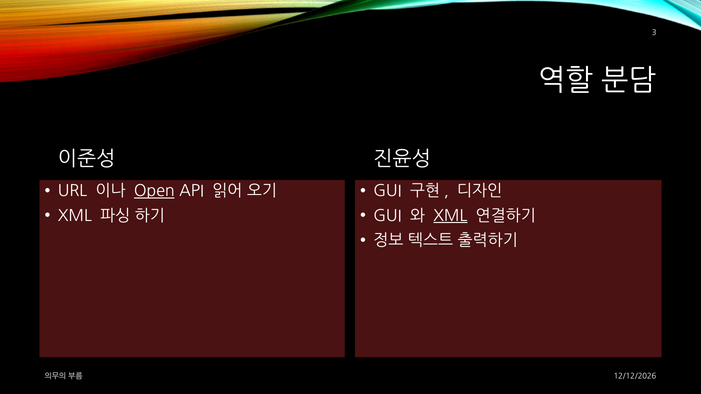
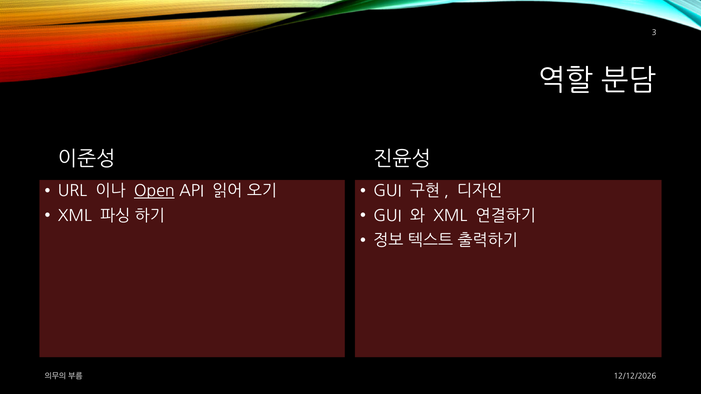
XML underline: present -> none (450, 216)
